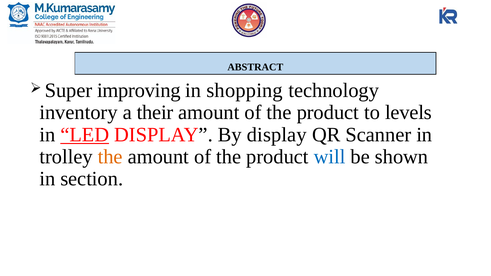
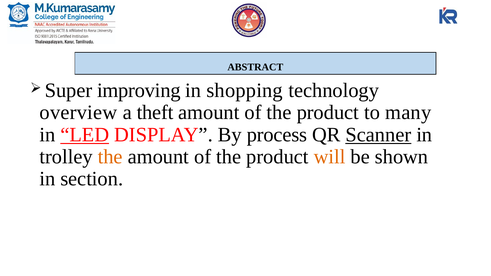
inventory: inventory -> overview (78, 113)
their: their -> theft (155, 113)
levels: levels -> many (408, 113)
By display: display -> process (277, 135)
Scanner underline: none -> present (378, 135)
will colour: blue -> orange (330, 157)
